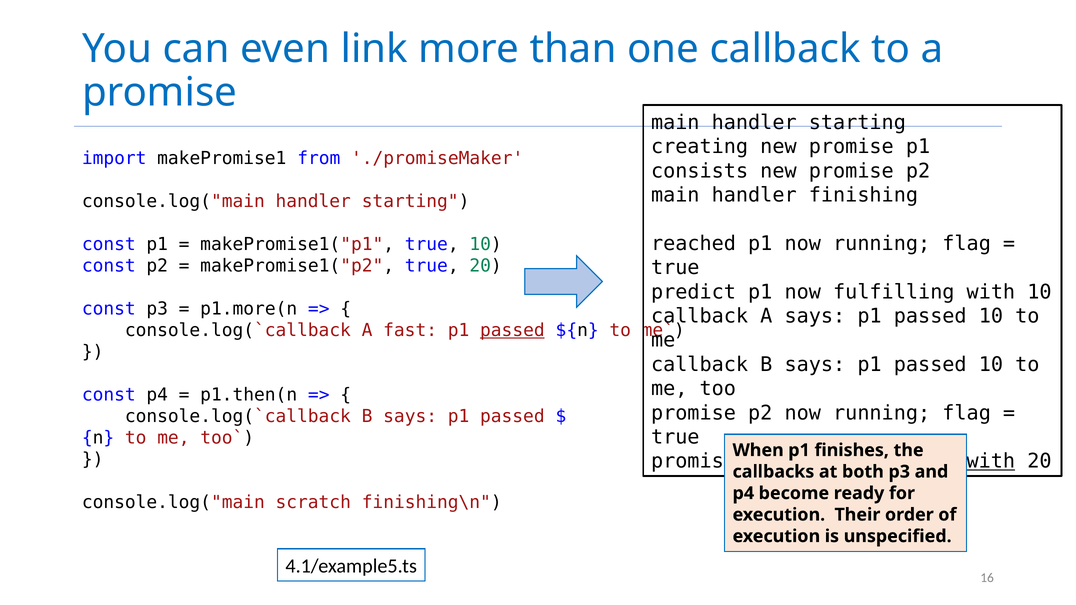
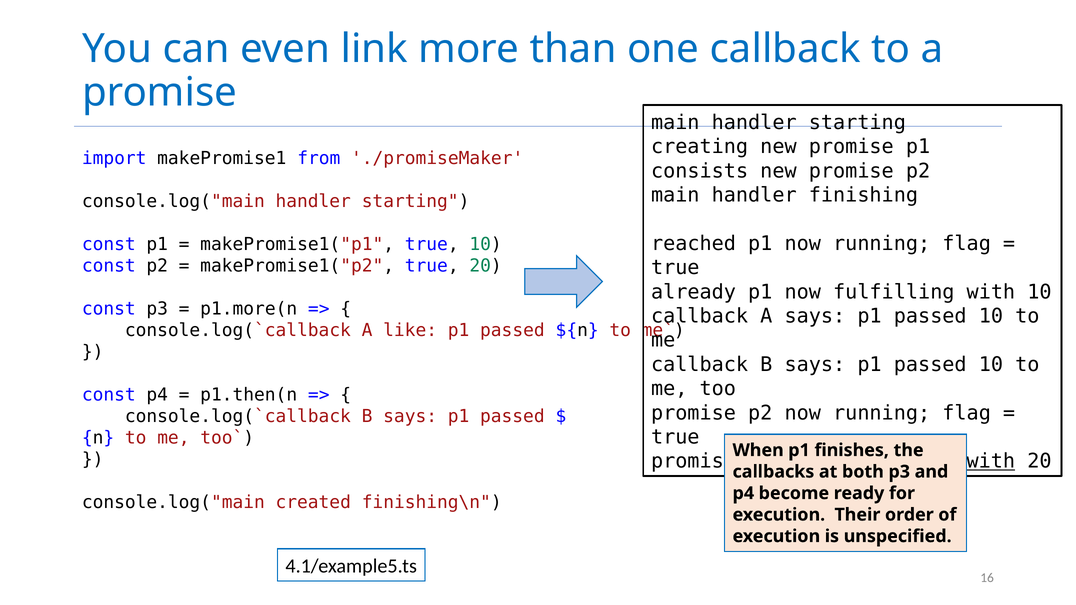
predict: predict -> already (694, 292)
fast: fast -> like (410, 330)
passed underline: present -> none (512, 330)
scratch: scratch -> created (313, 502)
